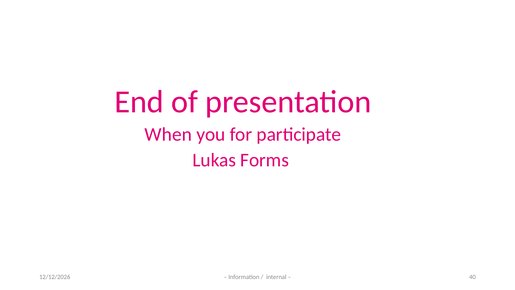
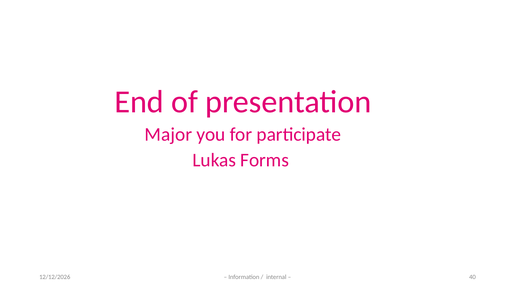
When: When -> Major (168, 134)
